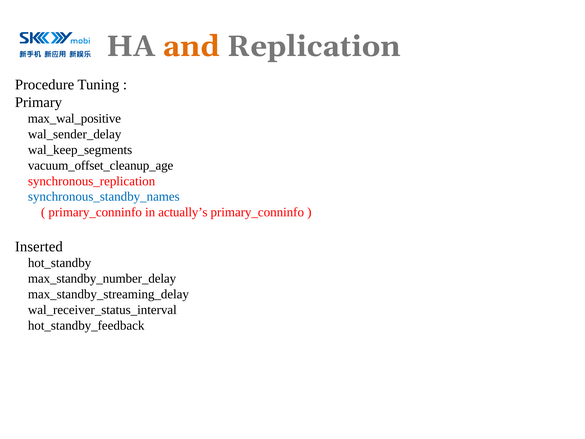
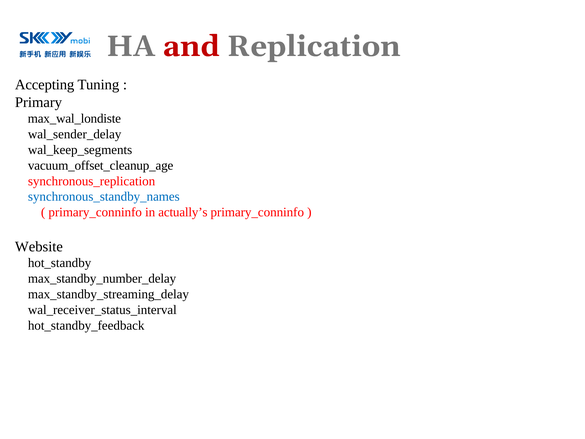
and colour: orange -> red (191, 46)
Procedure: Procedure -> Accepting (45, 85)
max_wal_positive: max_wal_positive -> max_wal_londiste (74, 119)
Inserted: Inserted -> Website (39, 246)
